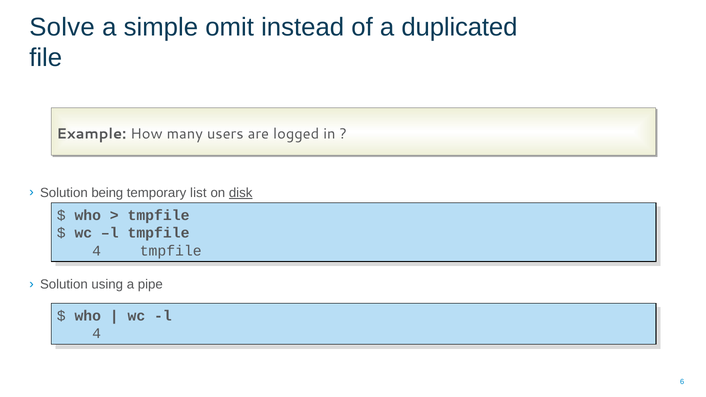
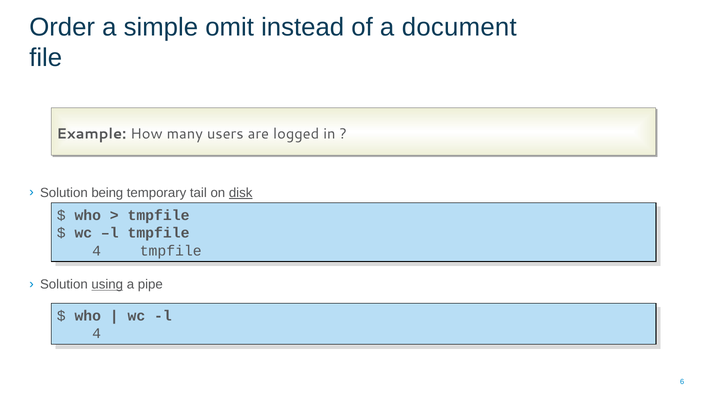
Solve: Solve -> Order (62, 27)
duplicated: duplicated -> document (459, 27)
list: list -> tail (198, 193)
using underline: none -> present (107, 285)
